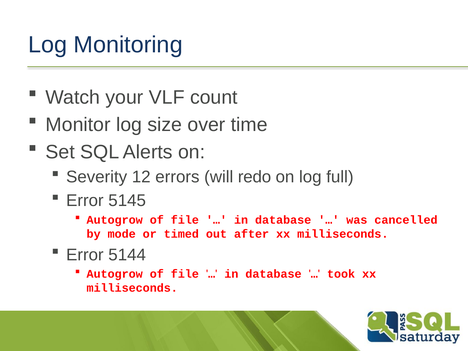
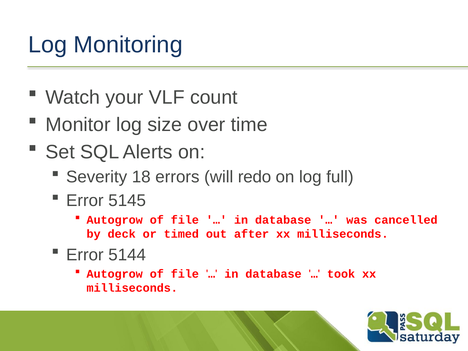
12: 12 -> 18 (141, 177)
mode: mode -> deck (122, 234)
